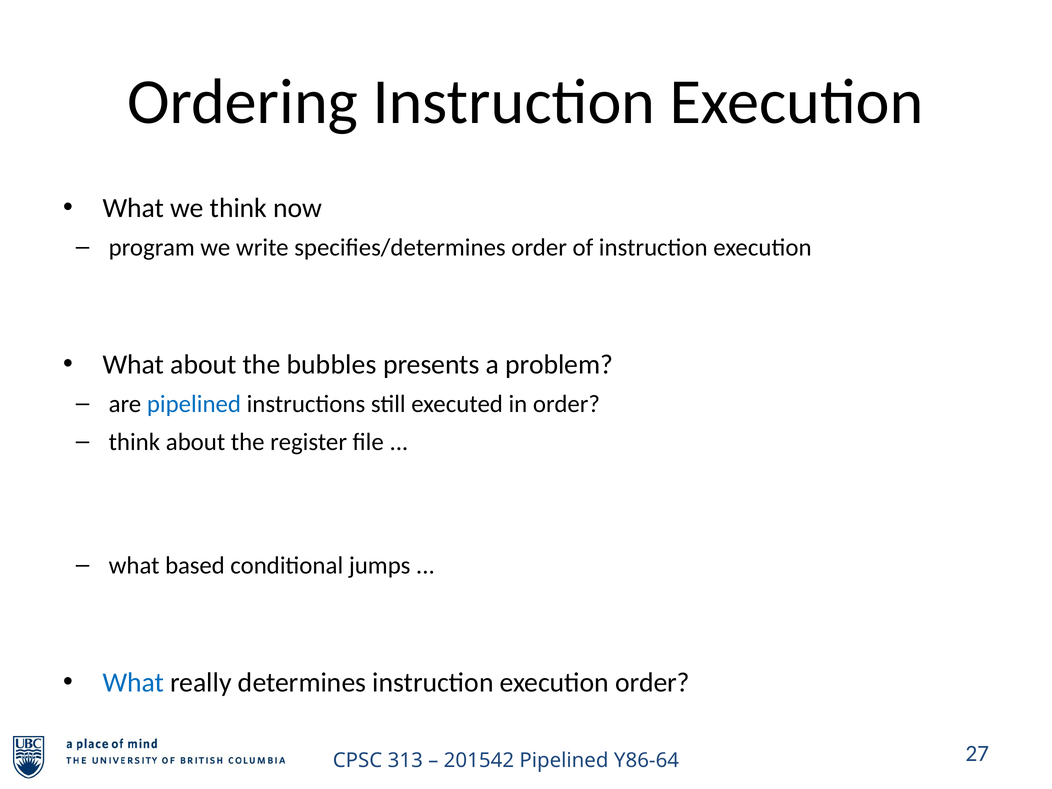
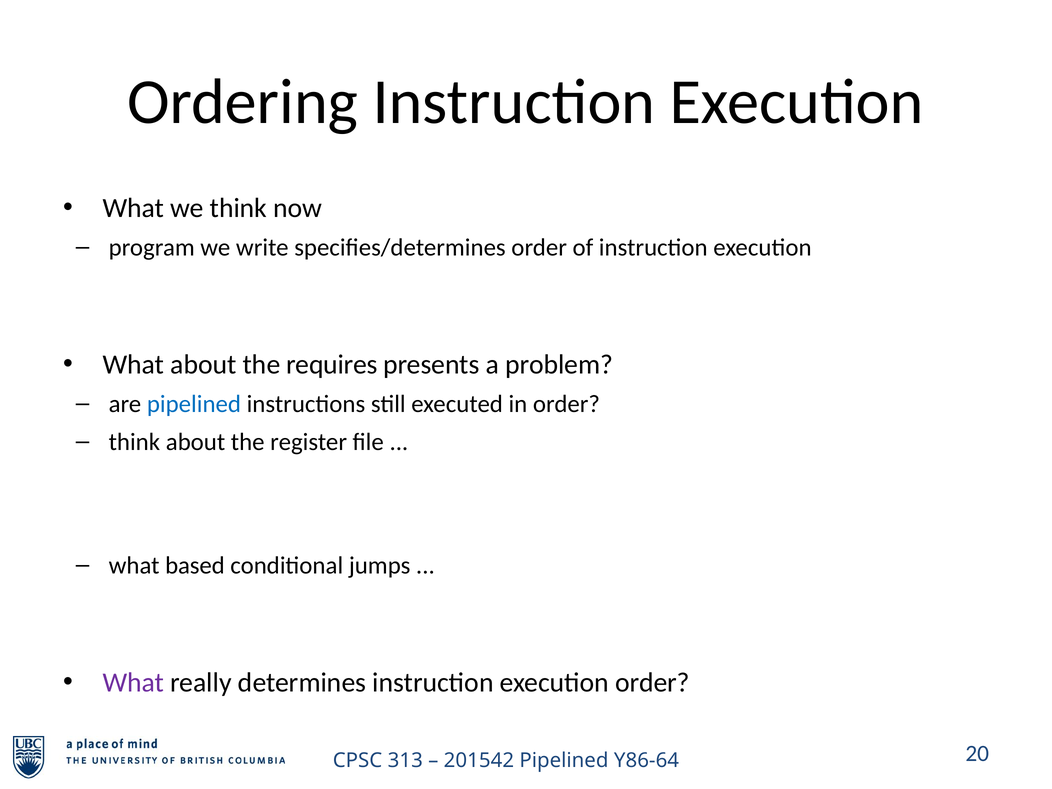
bubbles: bubbles -> requires (332, 365)
What colour: blue -> purple (133, 683)
27: 27 -> 20 (977, 754)
